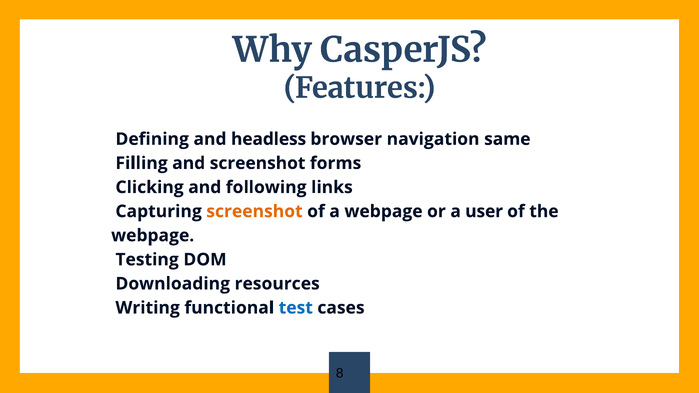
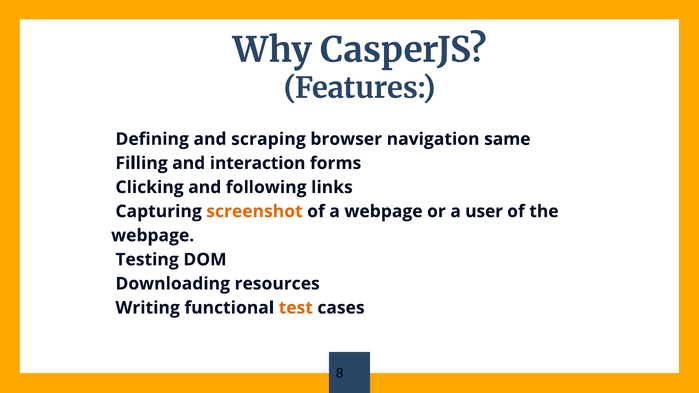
headless: headless -> scraping (268, 139)
and screenshot: screenshot -> interaction (258, 163)
test colour: blue -> orange (296, 308)
